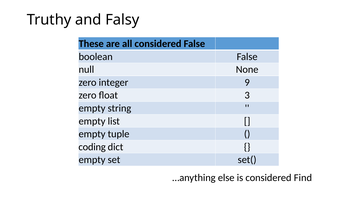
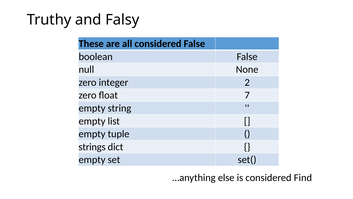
9: 9 -> 2 (247, 82)
3: 3 -> 7 (247, 95)
coding: coding -> strings (92, 147)
